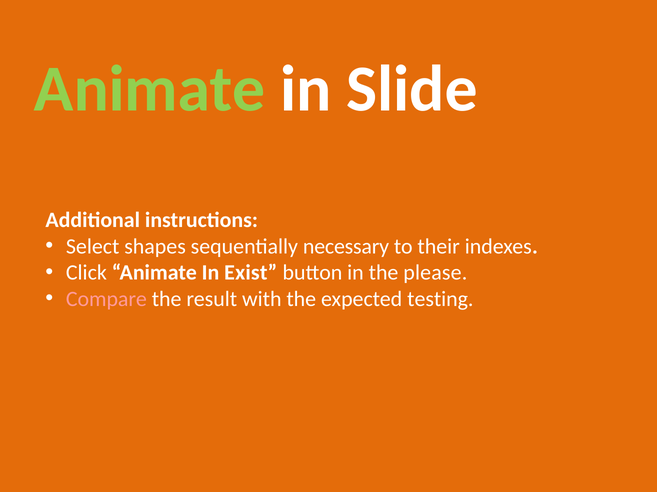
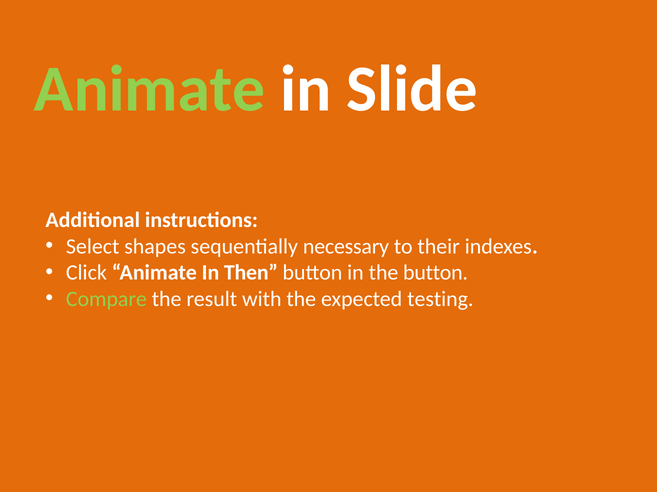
Exist: Exist -> Then (251, 273)
the please: please -> button (436, 273)
Compare colour: pink -> light green (106, 299)
